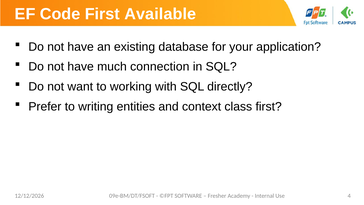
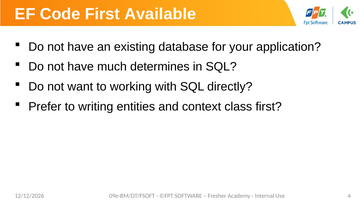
connection: connection -> determines (160, 67)
